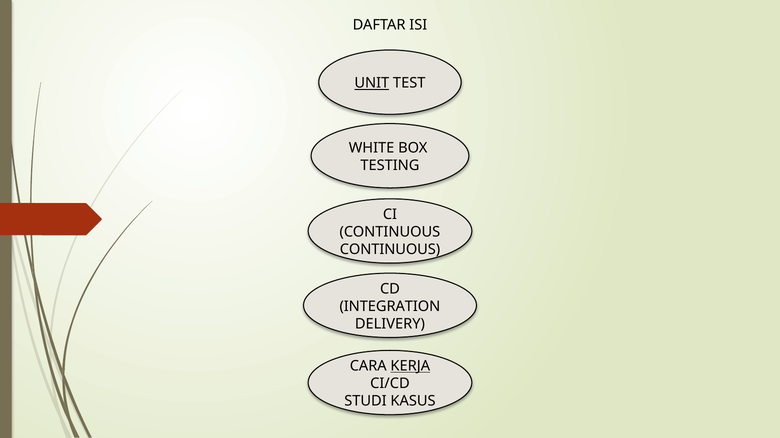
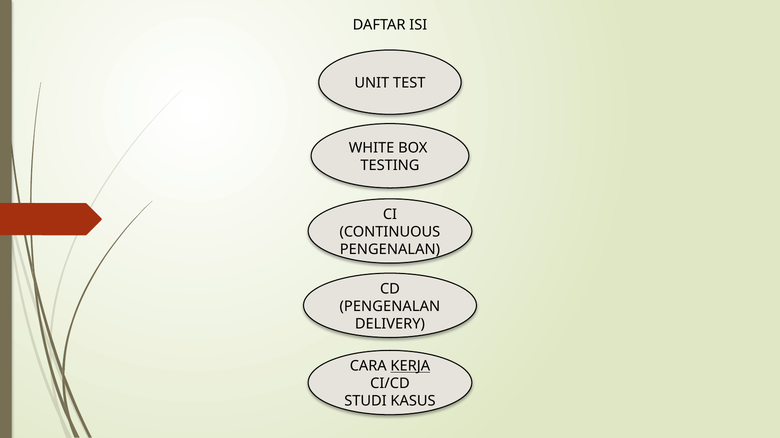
UNIT underline: present -> none (372, 83)
CONTINUOUS: CONTINUOUS -> PENGENALAN (390, 250)
INTEGRATION: INTEGRATION -> PENGENALAN (390, 307)
